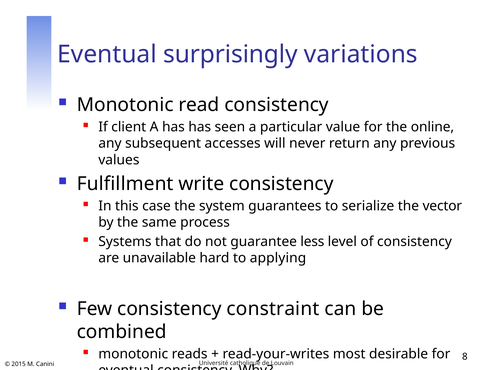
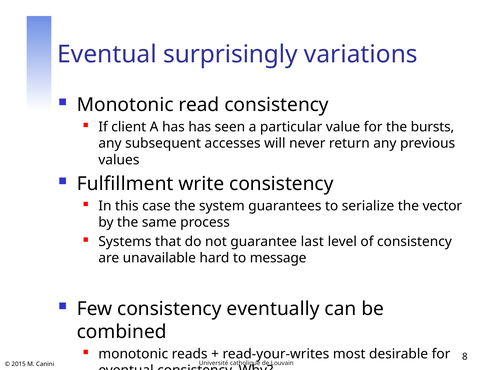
online: online -> bursts (432, 127)
less: less -> last (312, 241)
applying: applying -> message (278, 258)
constraint: constraint -> eventually (273, 309)
